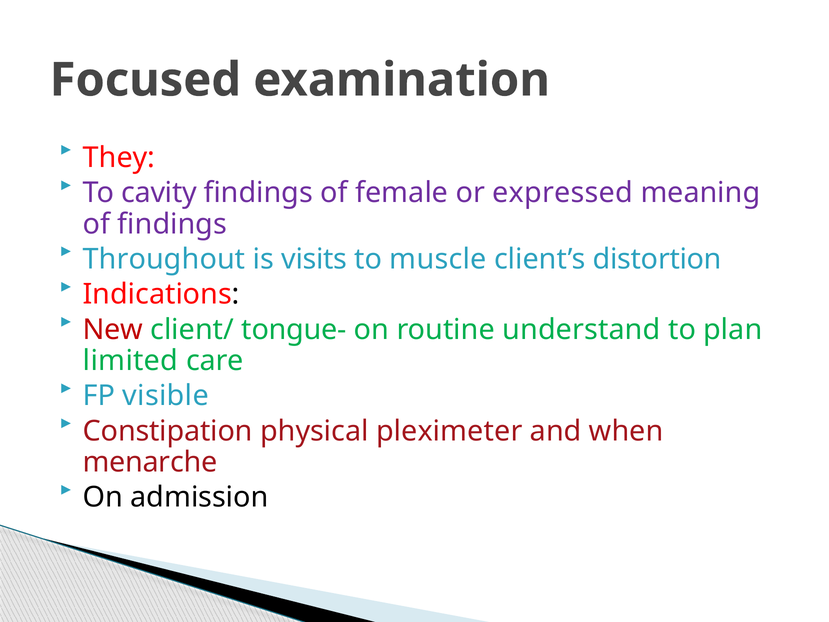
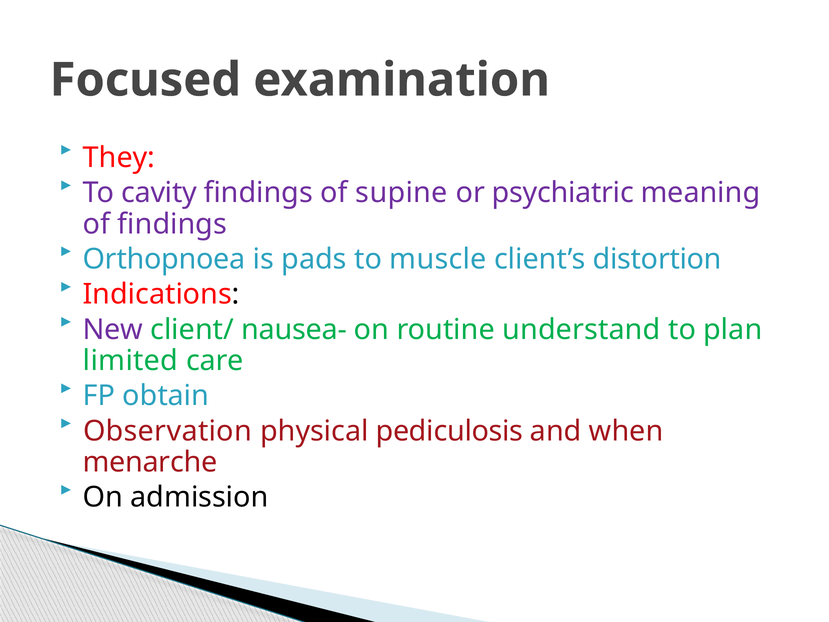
female: female -> supine (402, 193)
expressed: expressed -> psychiatric (563, 193)
Throughout: Throughout -> Orthopnoea (164, 259)
visits: visits -> pads (314, 259)
New colour: red -> purple (113, 329)
tongue-: tongue- -> nausea- (294, 329)
visible: visible -> obtain (166, 396)
Constipation: Constipation -> Observation (168, 431)
pleximeter: pleximeter -> pediculosis (449, 431)
